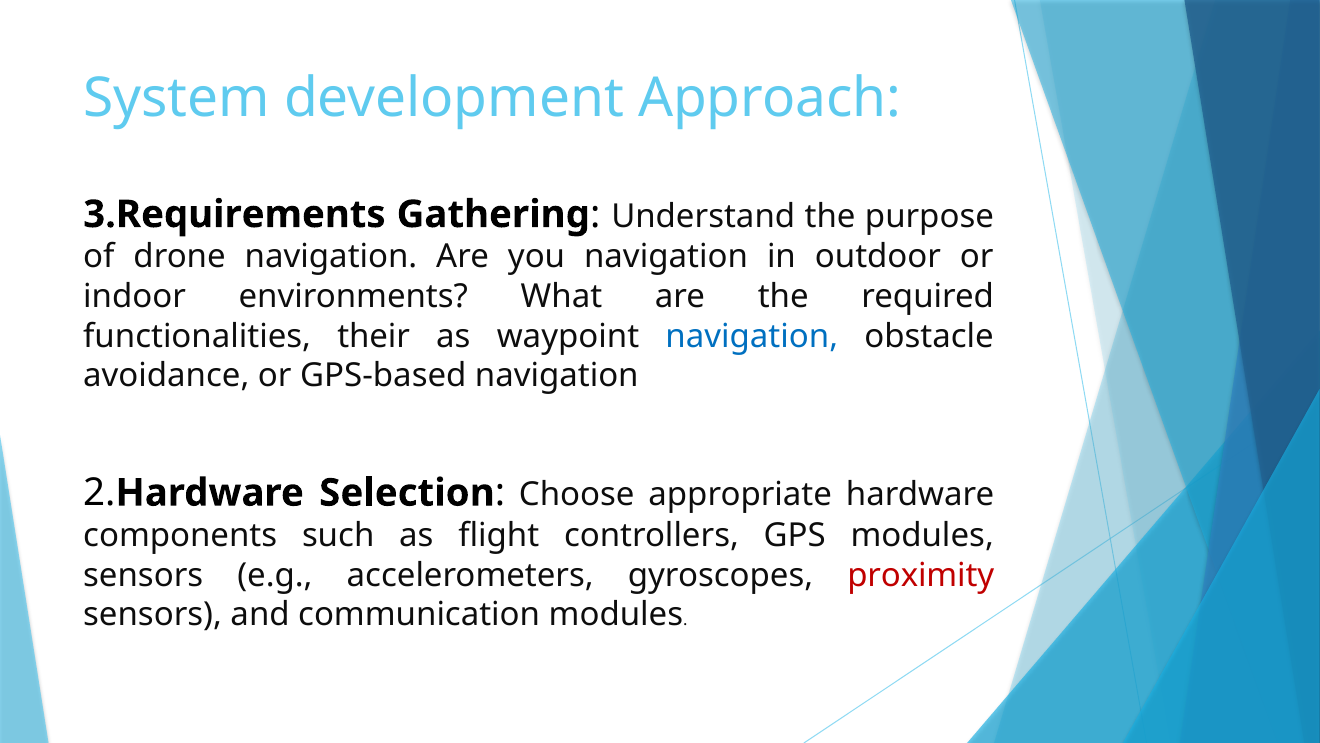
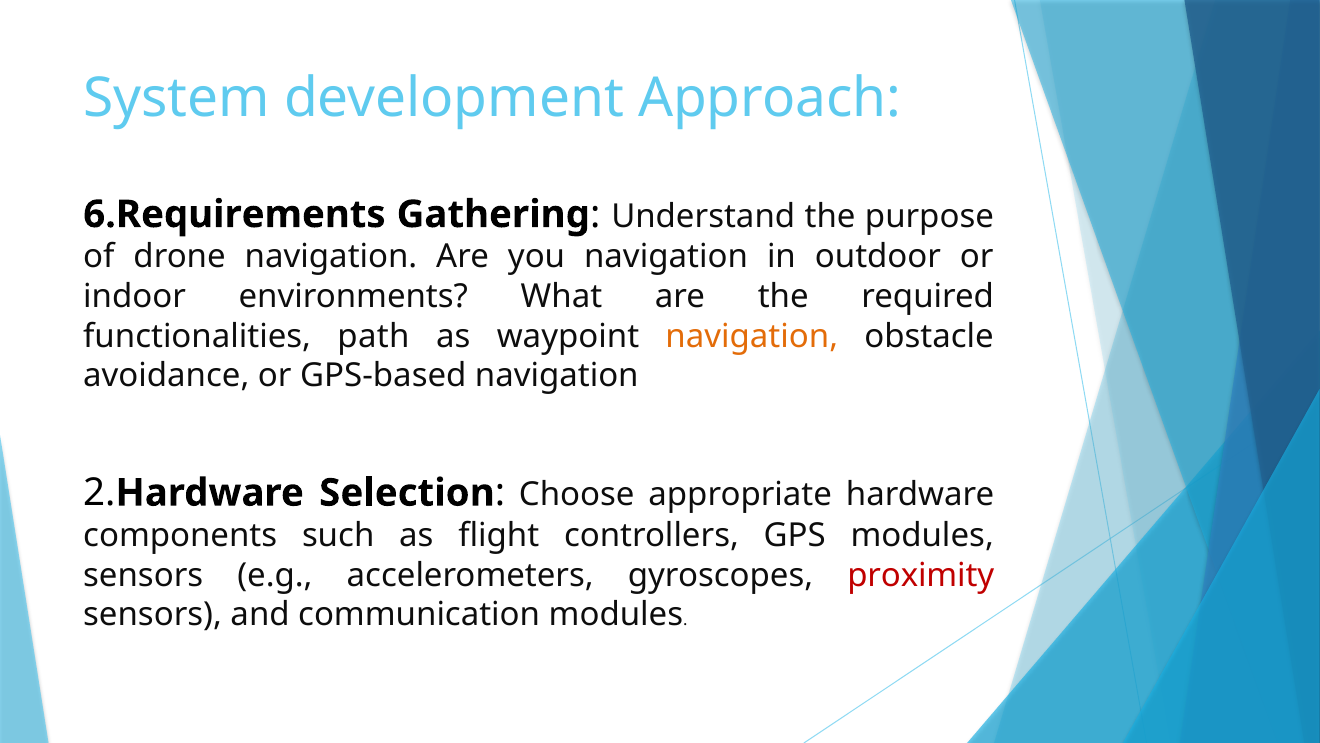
3.Requirements: 3.Requirements -> 6.Requirements (234, 214)
their: their -> path (373, 336)
navigation colour: blue -> orange (752, 336)
